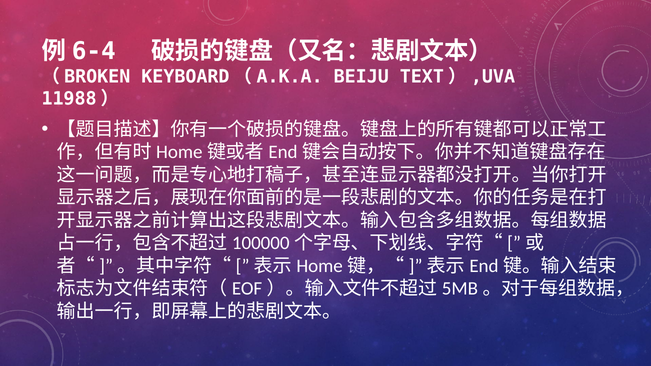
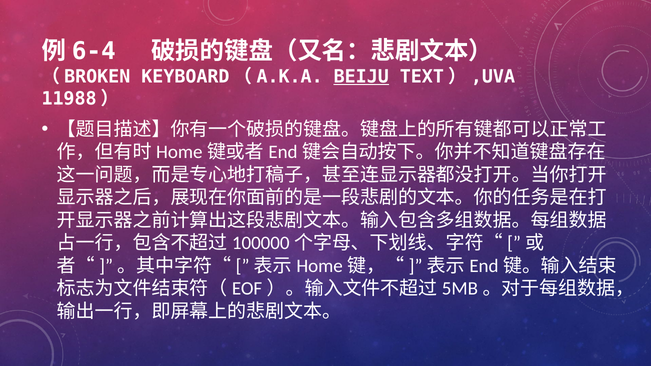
BEIJU underline: none -> present (361, 77)
